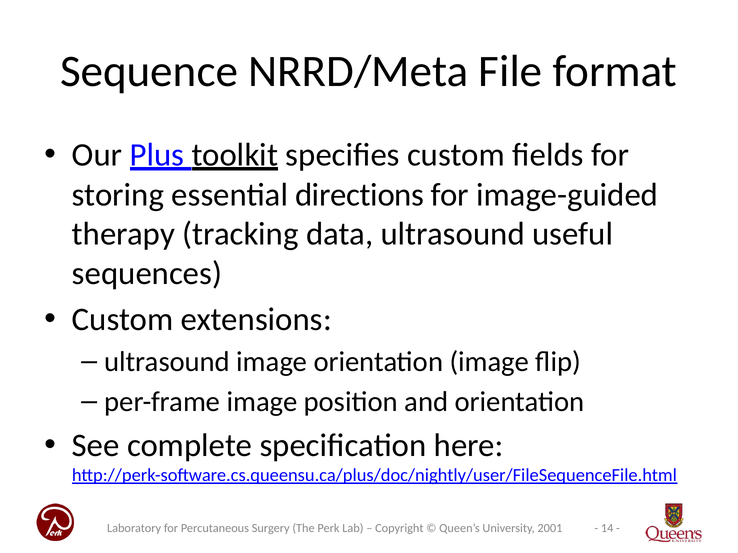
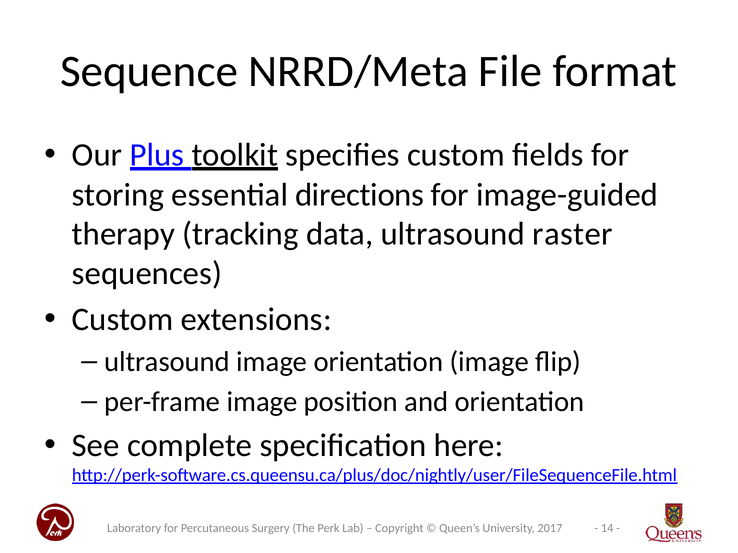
useful: useful -> raster (573, 234)
2001: 2001 -> 2017 (550, 529)
